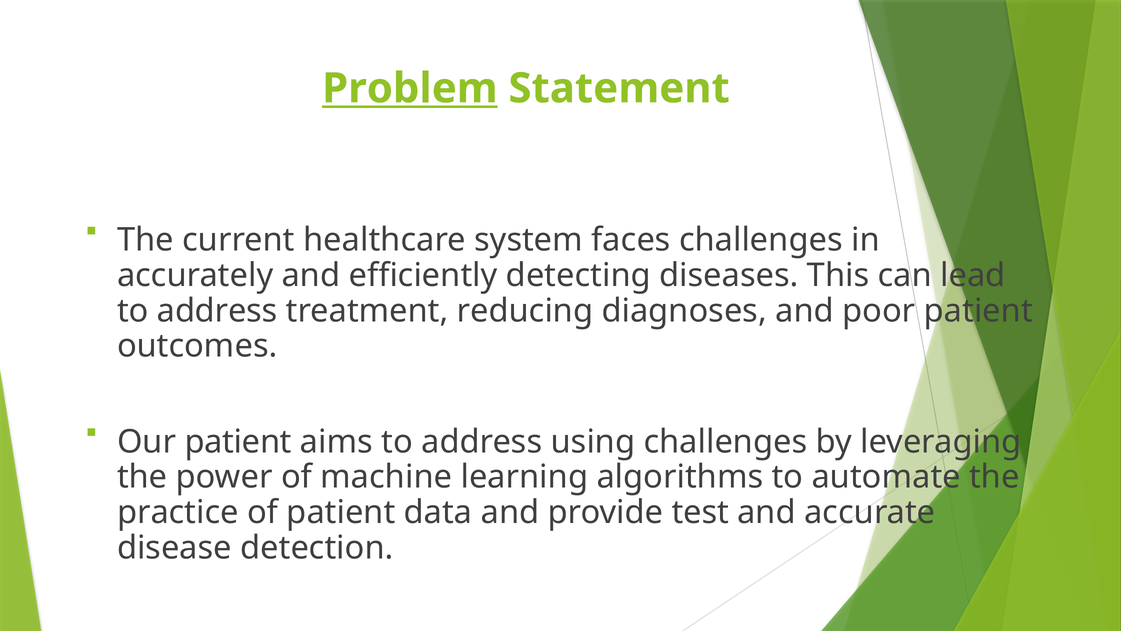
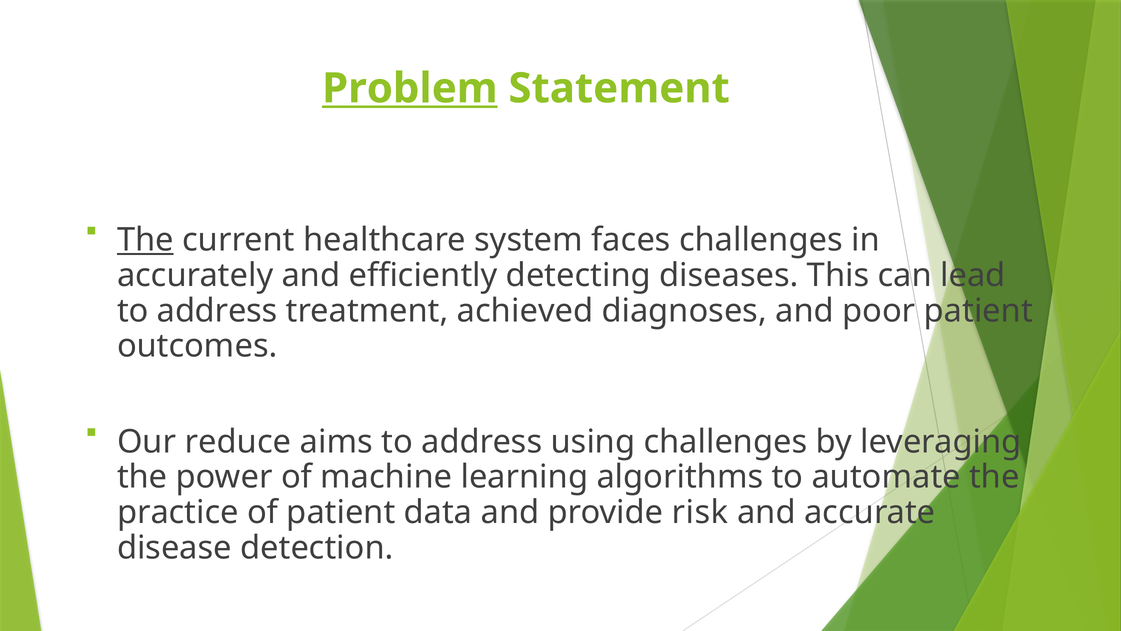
The underline: none -> present (145, 240)
reducing: reducing -> achieved (525, 311)
Our patient: patient -> reduce (238, 441)
test: test -> risk (700, 512)
